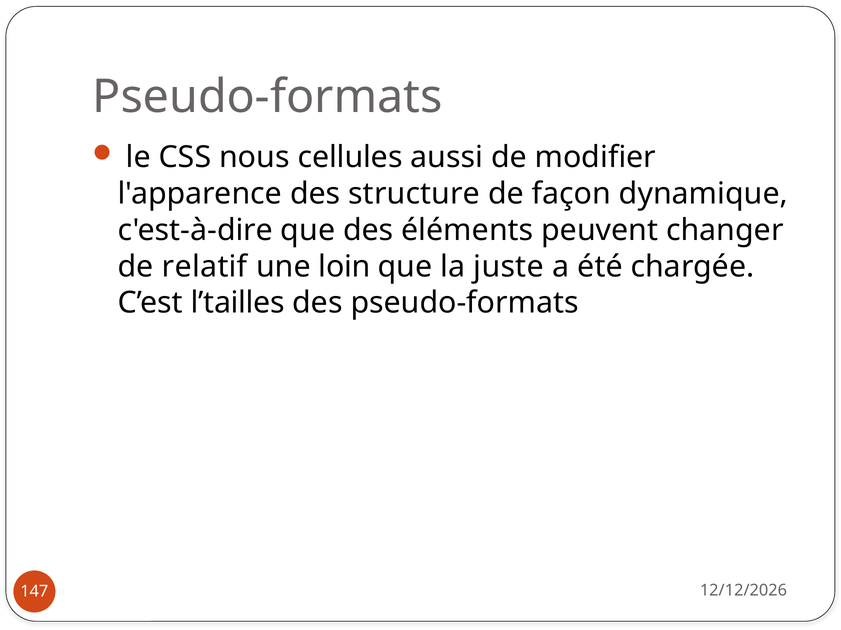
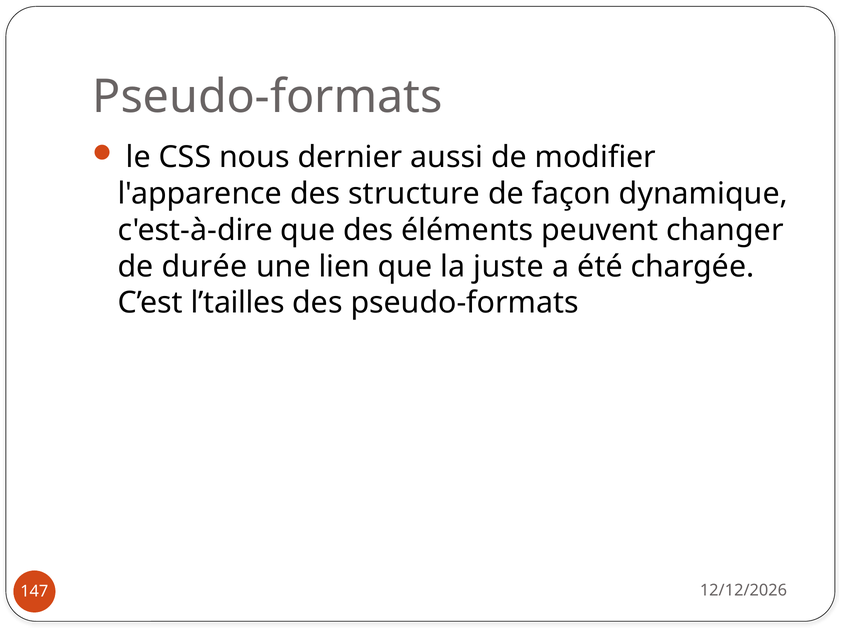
cellules: cellules -> dernier (350, 158)
relatif: relatif -> durée (205, 267)
loin: loin -> lien (344, 267)
